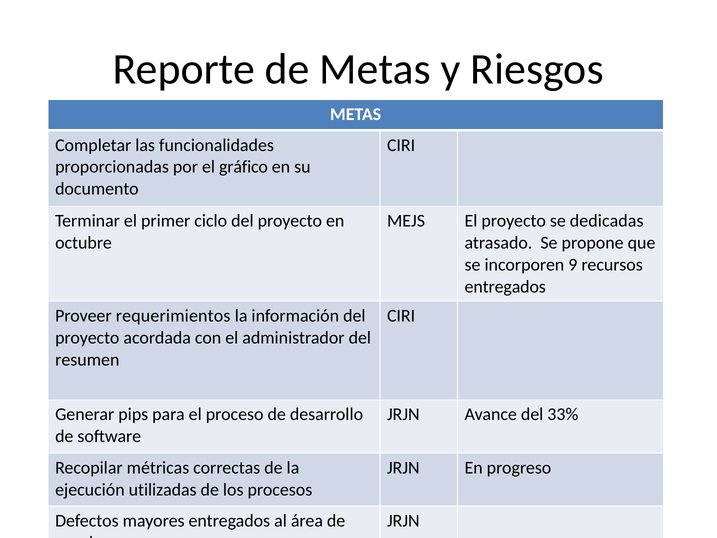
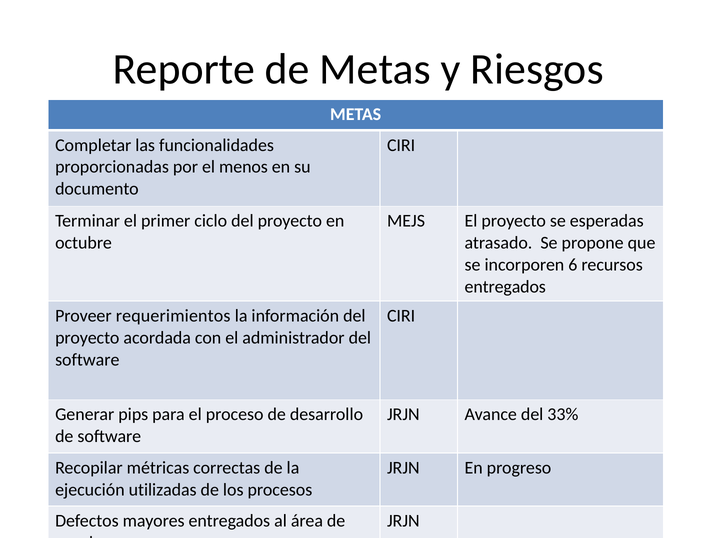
gráfico: gráfico -> menos (243, 167)
dedicadas: dedicadas -> esperadas (607, 221)
9: 9 -> 6 (573, 265)
resumen: resumen -> software (87, 359)
